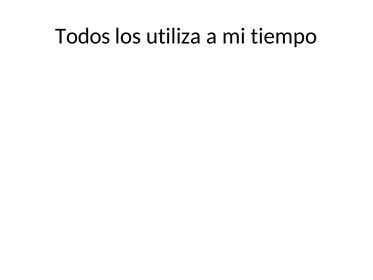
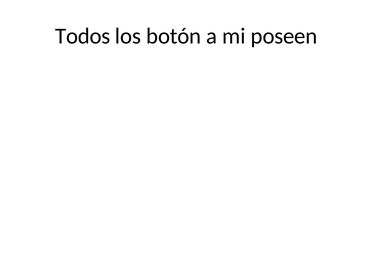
utiliza: utiliza -> botón (174, 36)
tiempo: tiempo -> poseen (284, 36)
